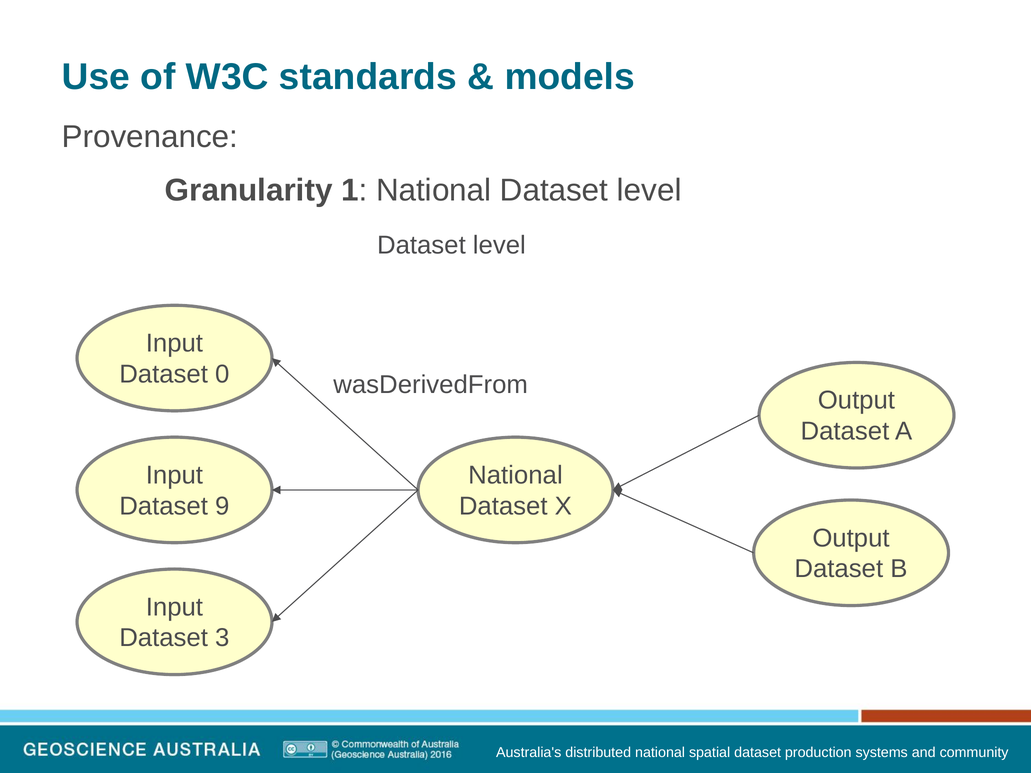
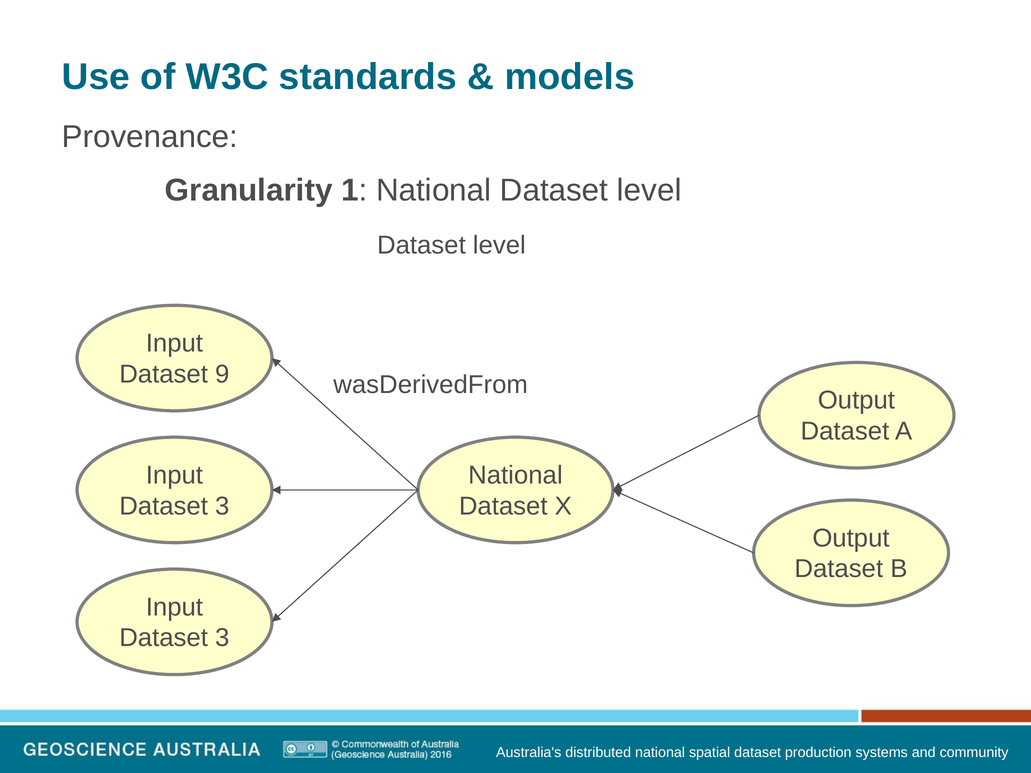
0: 0 -> 9 (222, 374)
9: 9 -> 3 (222, 506)
